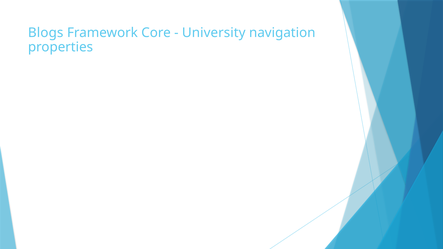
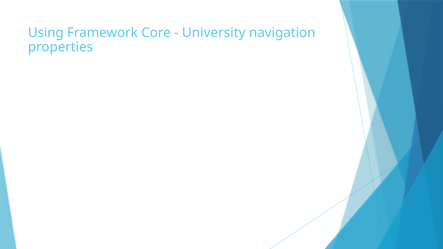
Blogs: Blogs -> Using (46, 33)
